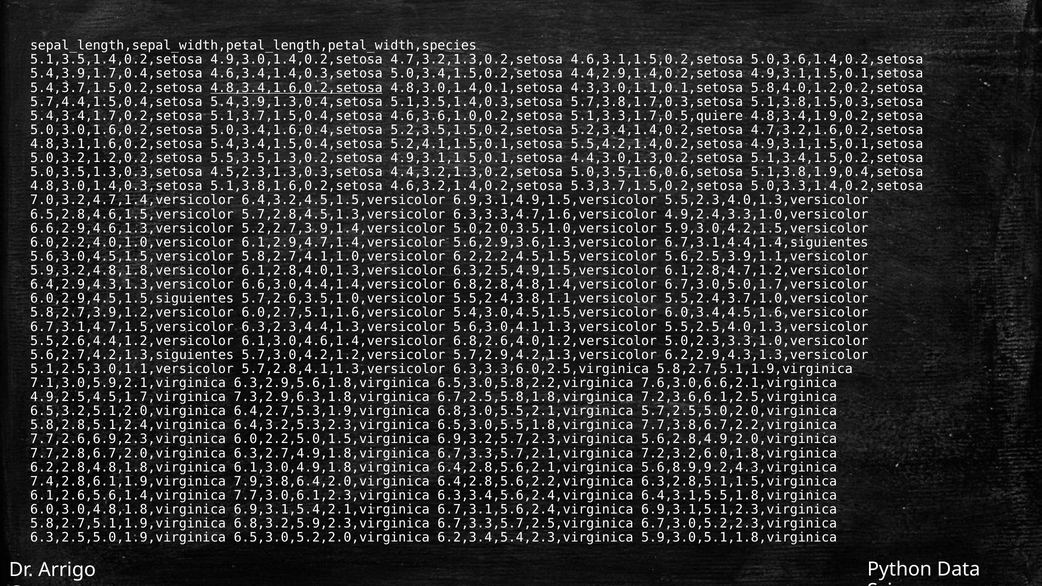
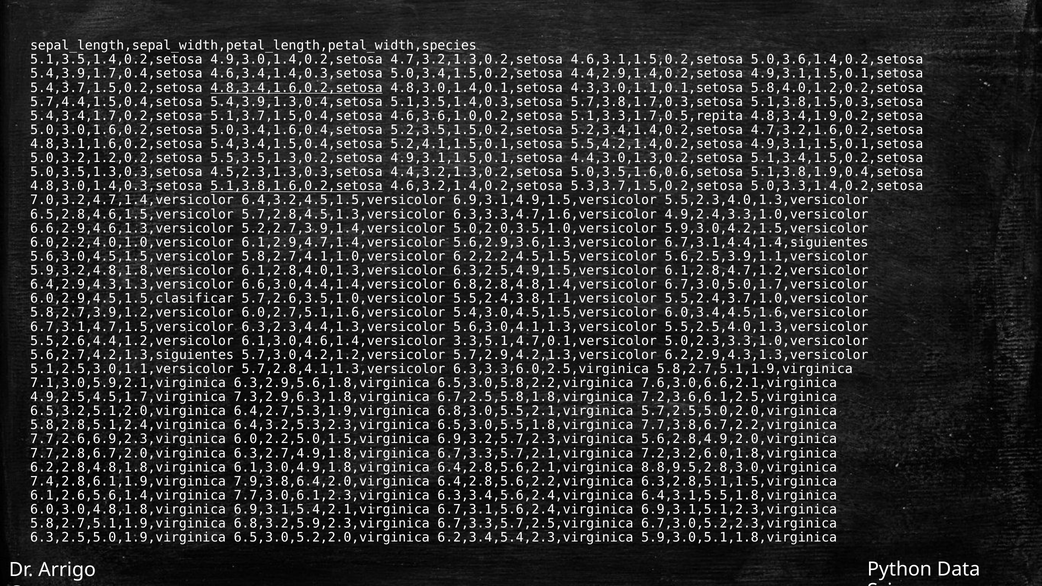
5.1,3.3,1.7,0.5,quiere: 5.1,3.3,1.7,0.5,quiere -> 5.1,3.3,1.7,0.5,repita (657, 116)
5.1,3.8,1.6,0.2,setosa underline: none -> present (296, 186)
6.0,2.9,4.5,1.5,siguientes: 6.0,2.9,4.5,1.5,siguientes -> 6.0,2.9,4.5,1.5,clasificar (132, 299)
6.8,2.6,4.0,1.2,versicolor: 6.8,2.6,4.0,1.2,versicolor -> 3.3,5.1,4.7,0.1,versicolor (555, 341)
5.6,8.9,9.2,4.3,virginica: 5.6,8.9,9.2,4.3,virginica -> 8.8,9.5,2.8,3.0,virginica (739, 468)
